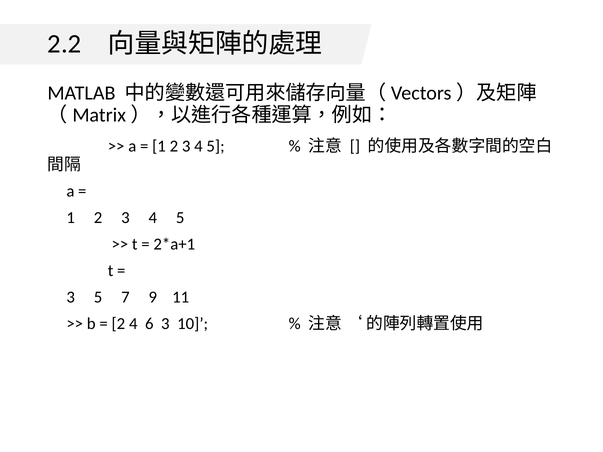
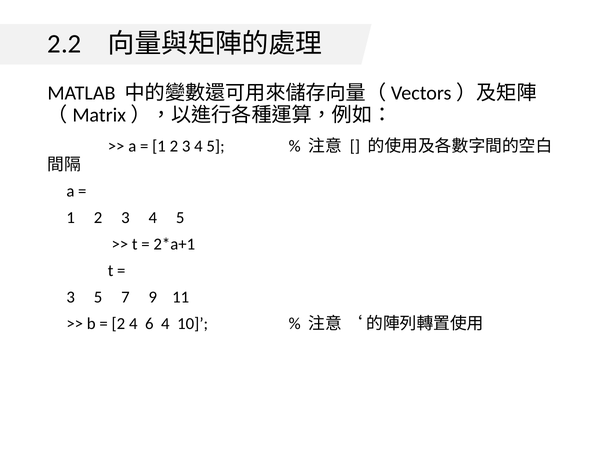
6 3: 3 -> 4 (165, 324)
